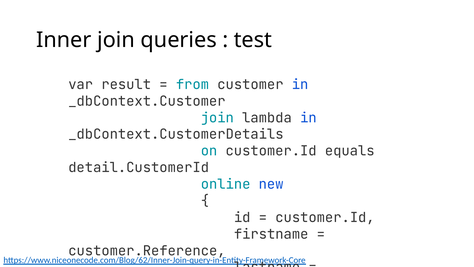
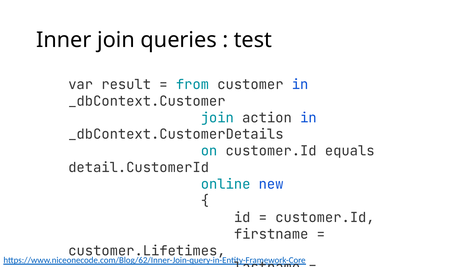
lambda: lambda -> action (267, 118)
customer.Reference: customer.Reference -> customer.Lifetimes (147, 250)
